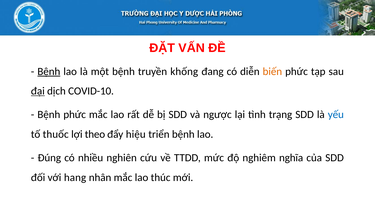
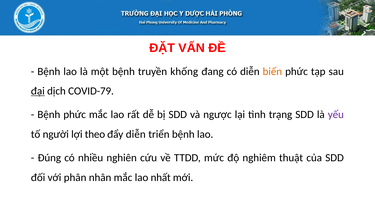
Bệnh underline: present -> none (49, 71)
COVID-10: COVID-10 -> COVID-79 (91, 91)
yếu colour: blue -> purple (336, 115)
thuốc: thuốc -> người (56, 134)
đẩy hiệu: hiệu -> diễn (136, 134)
nghĩa: nghĩa -> thuật (291, 158)
hang: hang -> phân (75, 177)
thúc: thúc -> nhất (161, 177)
